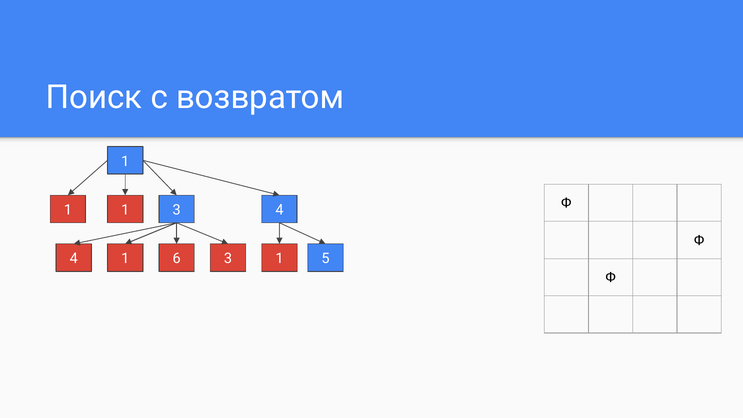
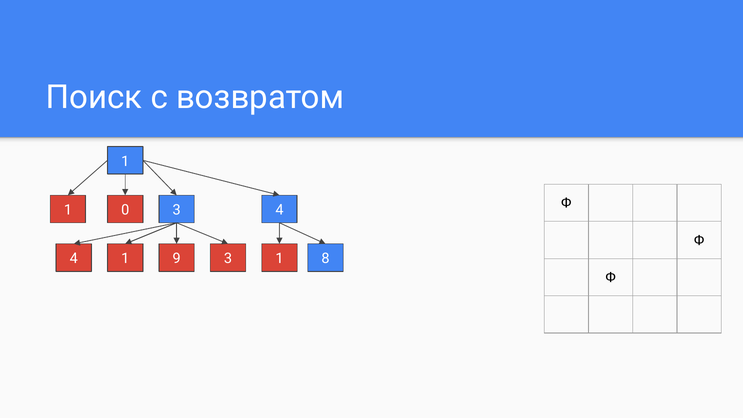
1: 1 -> 0 (125, 210)
6: 6 -> 9 (177, 259)
5: 5 -> 8 (325, 259)
